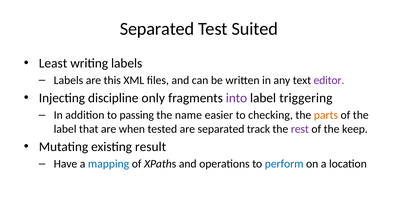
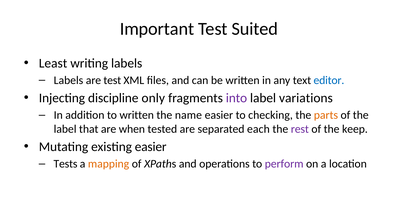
Separated: Separated -> Important (157, 29)
are this: this -> test (112, 80)
editor colour: purple -> blue (329, 80)
triggering: triggering -> variations (306, 98)
to passing: passing -> written (137, 115)
track: track -> each (258, 129)
existing result: result -> easier (151, 147)
Have: Have -> Tests (65, 164)
mapping colour: blue -> orange (109, 164)
perform colour: blue -> purple (284, 164)
